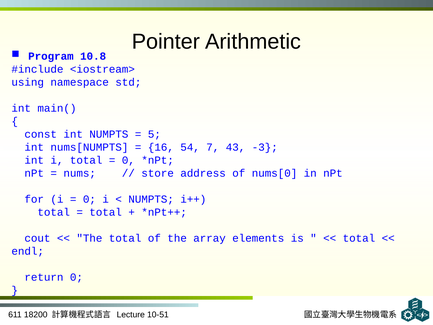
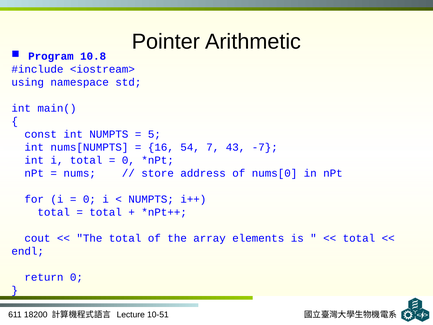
-3: -3 -> -7 (265, 147)
